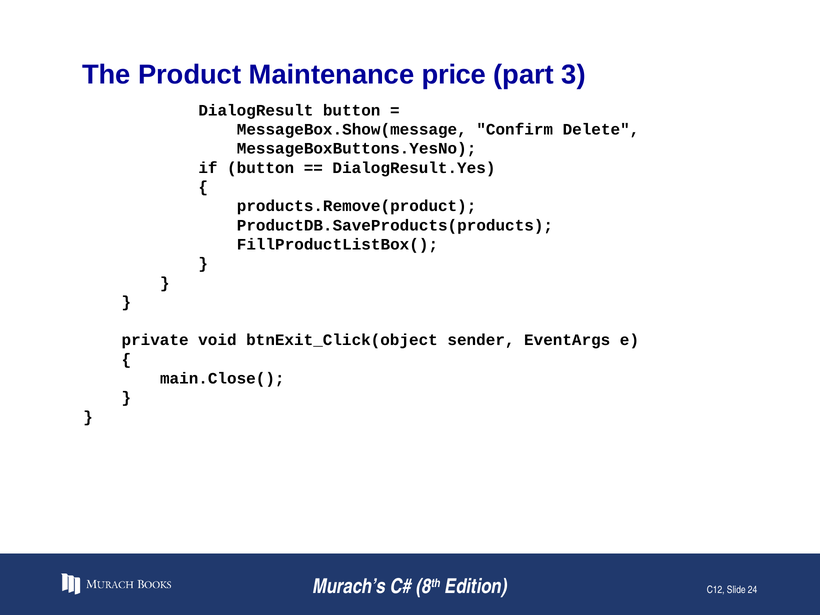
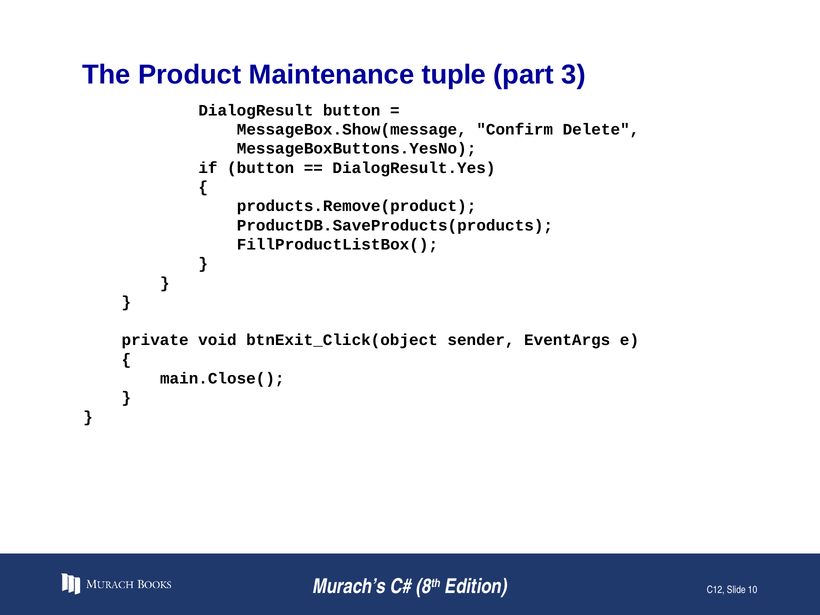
price: price -> tuple (454, 74)
24: 24 -> 10 (753, 590)
